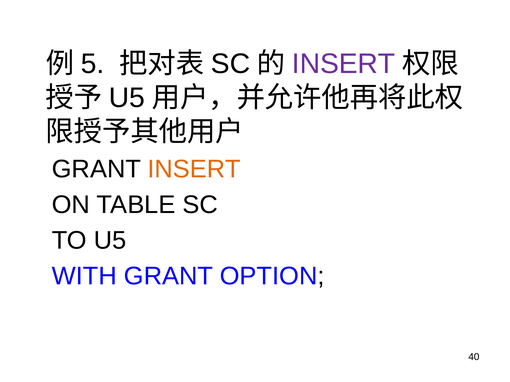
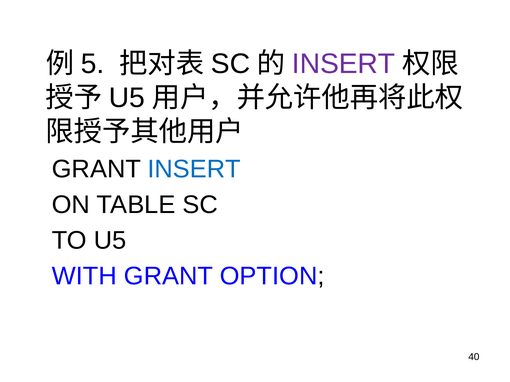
INSERT colour: orange -> blue (194, 169)
